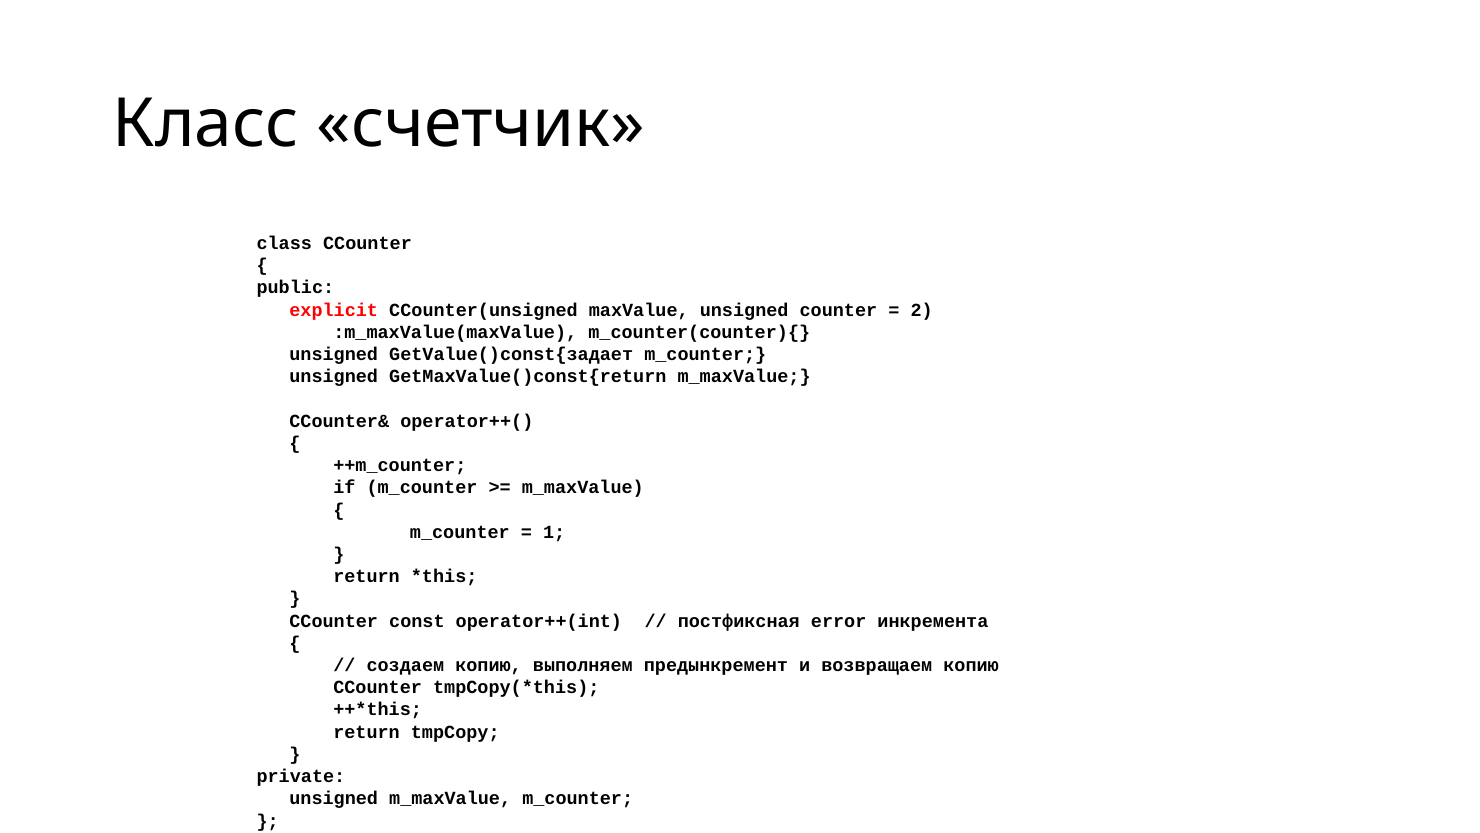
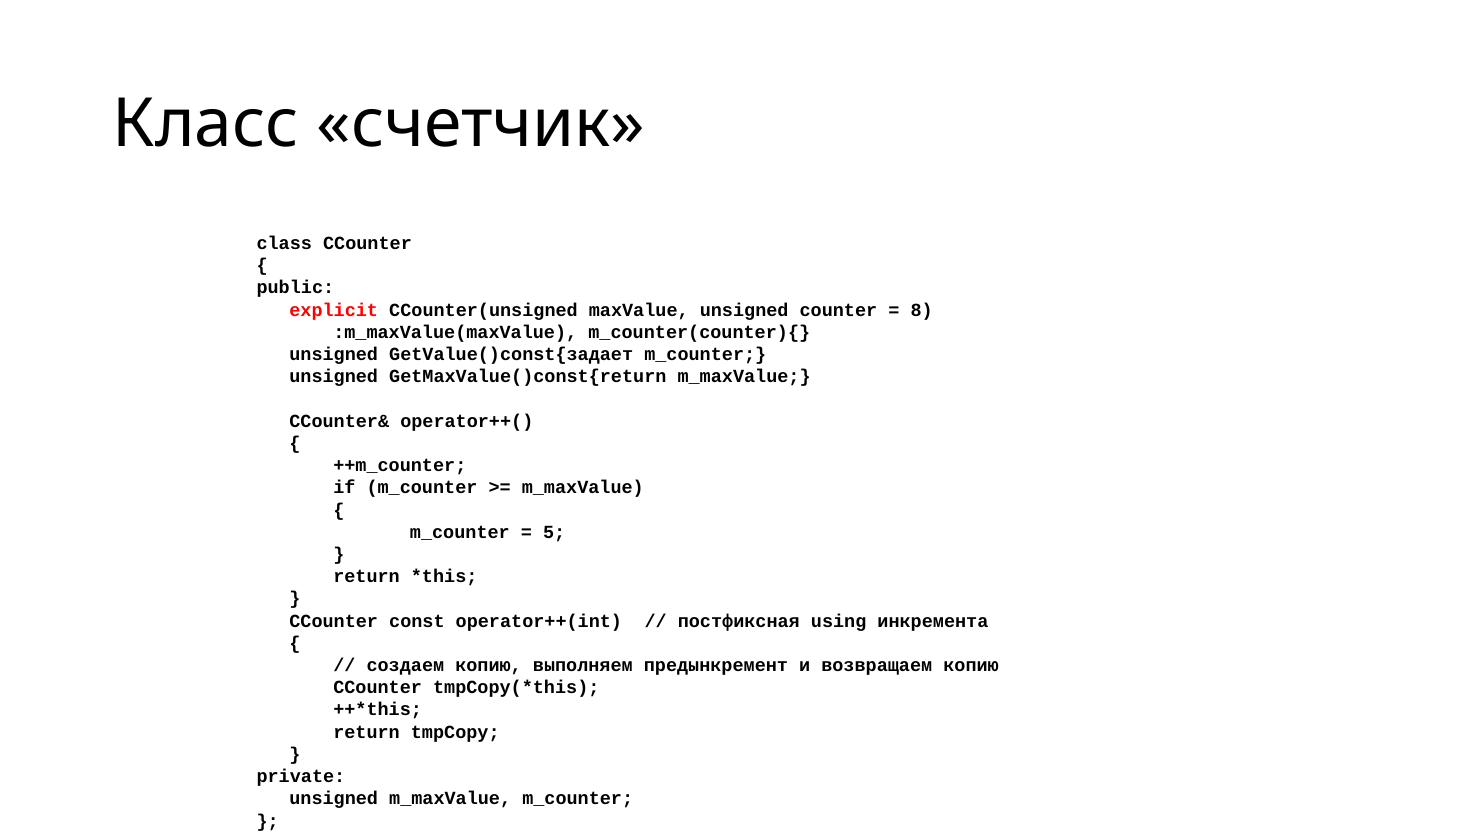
2: 2 -> 8 (922, 310)
1: 1 -> 5 (554, 532)
error: error -> using (839, 621)
